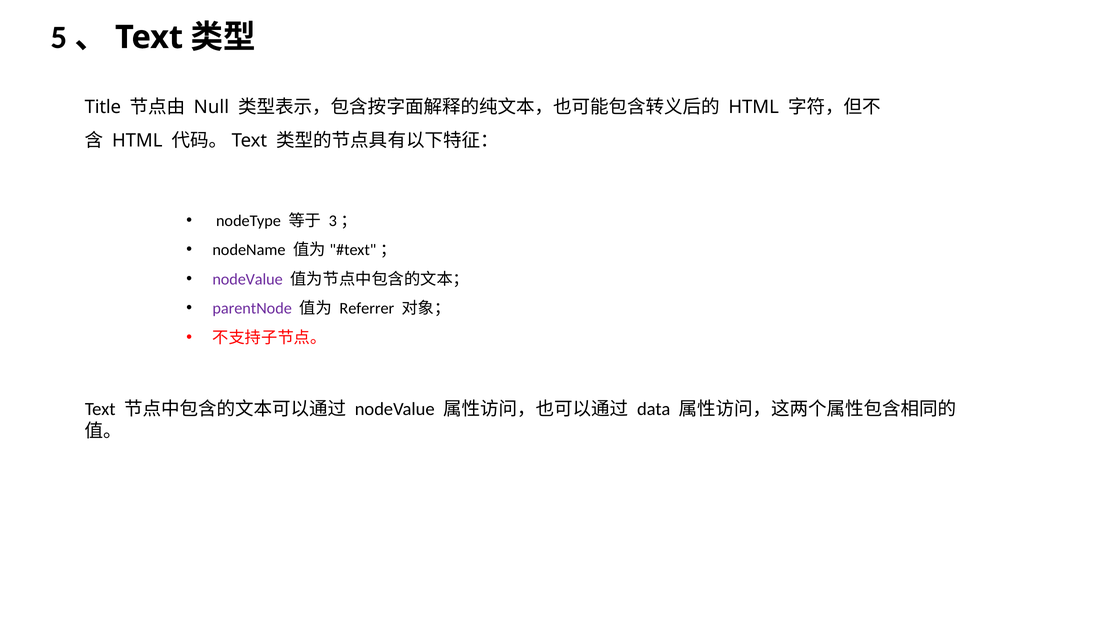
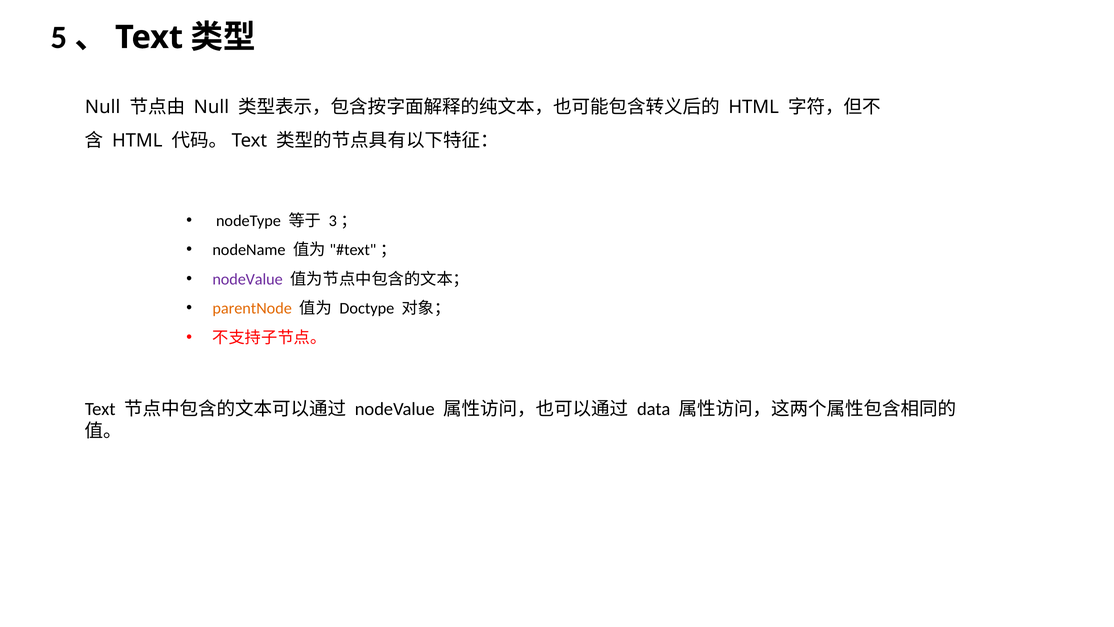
Title: Title -> Null (103, 107)
parentNode colour: purple -> orange (252, 308)
Referrer: Referrer -> Doctype (367, 308)
